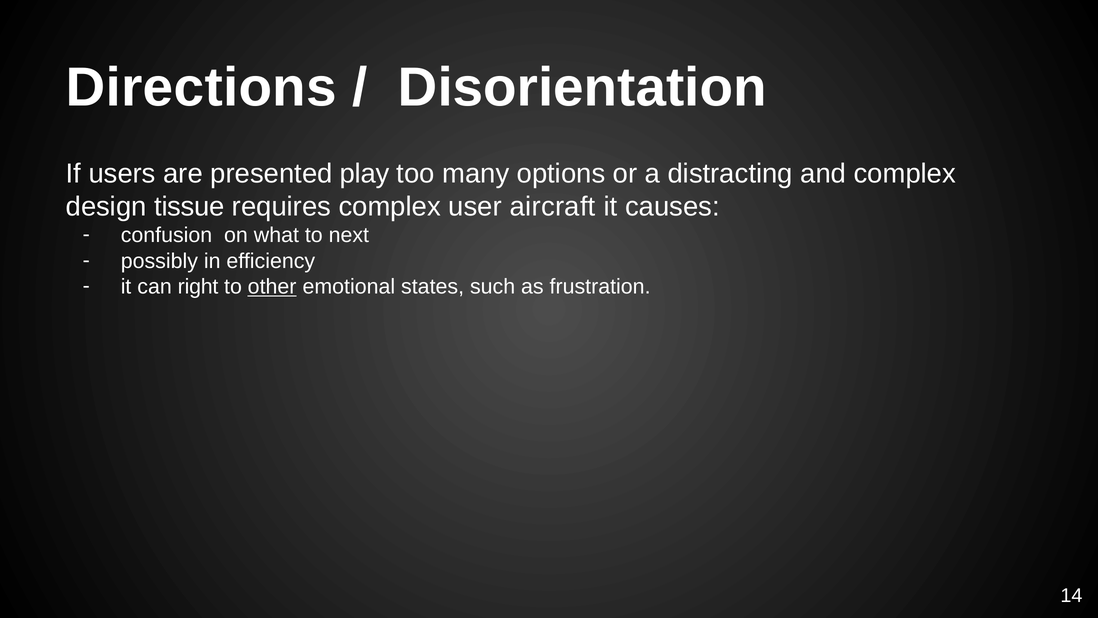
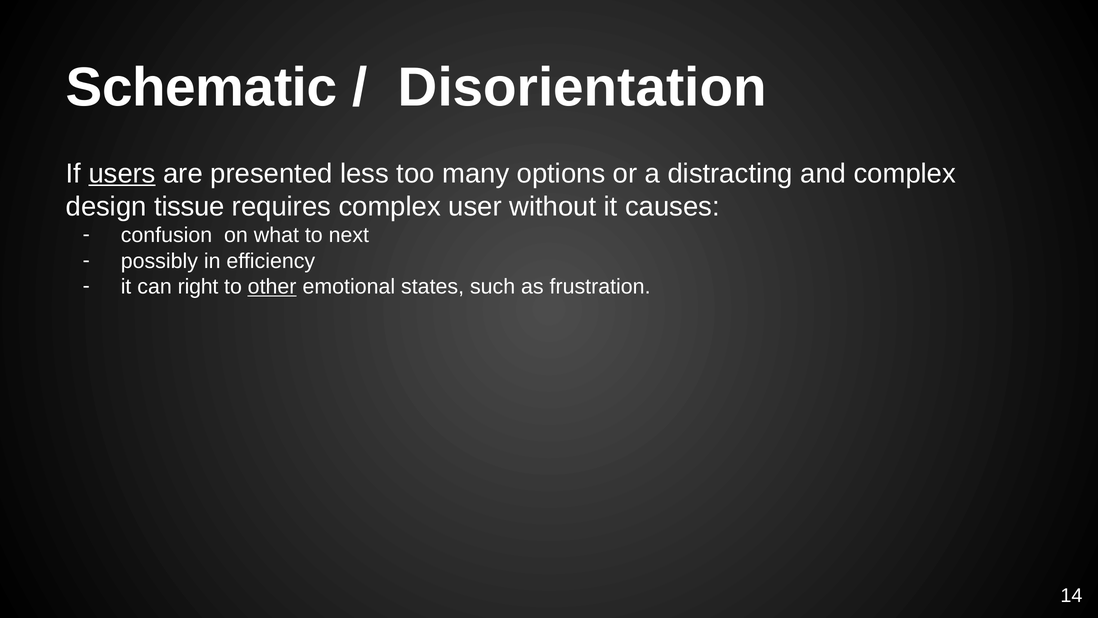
Directions: Directions -> Schematic (202, 88)
users underline: none -> present (122, 173)
play: play -> less (364, 173)
aircraft: aircraft -> without (553, 206)
